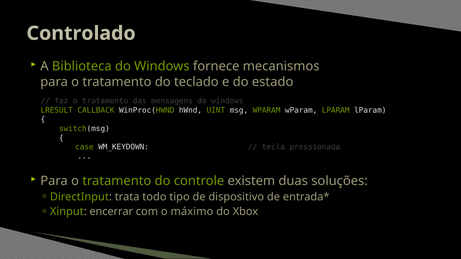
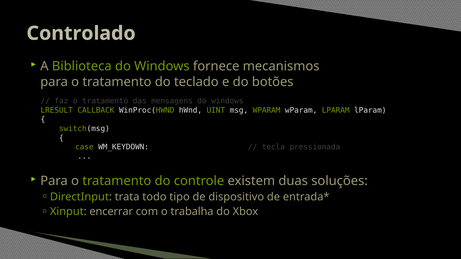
estado: estado -> botões (273, 82)
máximo: máximo -> trabalha (192, 212)
